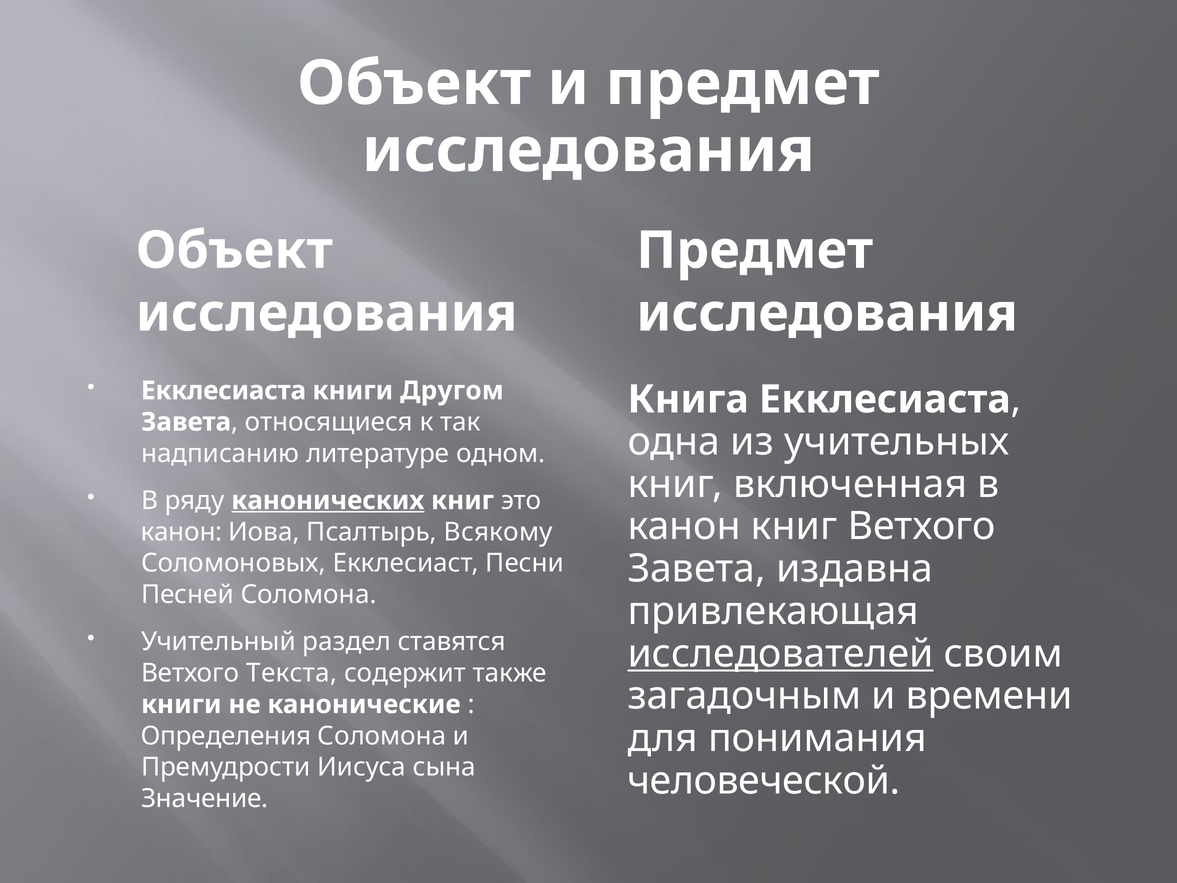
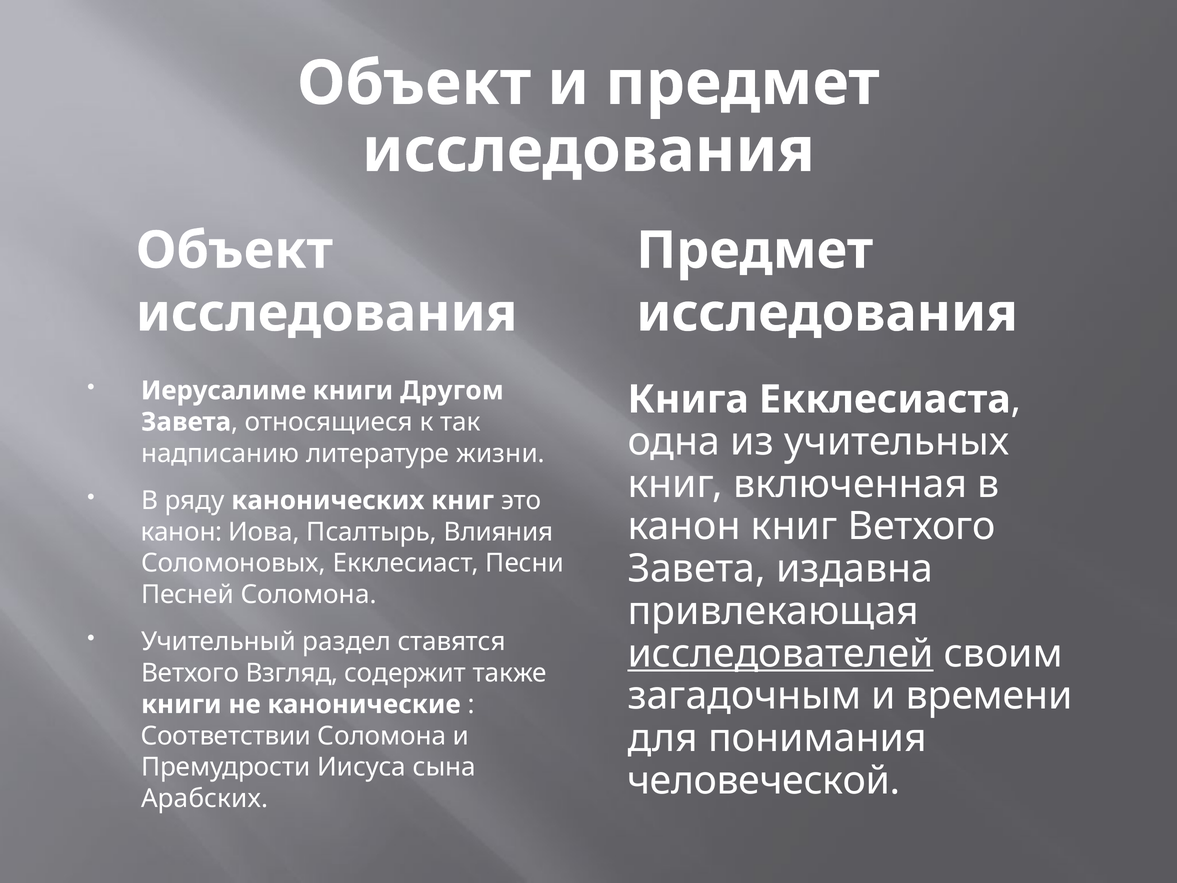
Екклесиаста: Екклесиаста -> Иерусалиме (224, 391)
одном: одном -> жизни (500, 453)
канонических underline: present -> none (328, 500)
Всякому: Всякому -> Влияния (499, 532)
Текста: Текста -> Взгляд (292, 673)
Определения: Определения -> Соответствии (226, 736)
Значение: Значение -> Арабских (205, 798)
